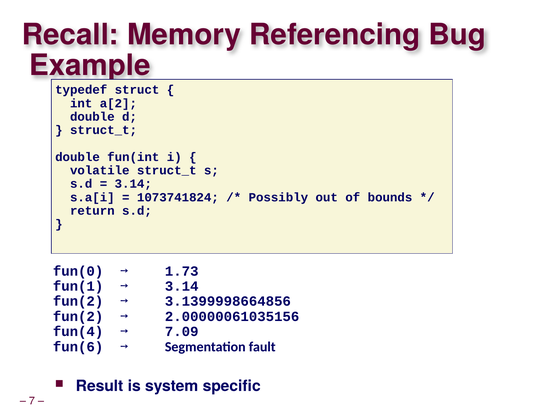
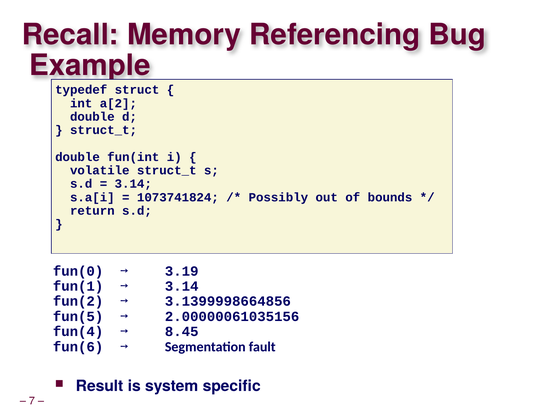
1.73: 1.73 -> 3.19 (182, 271)
fun(2: fun(2 -> fun(5 (78, 316)
7.09: 7.09 -> 8.45 (182, 332)
